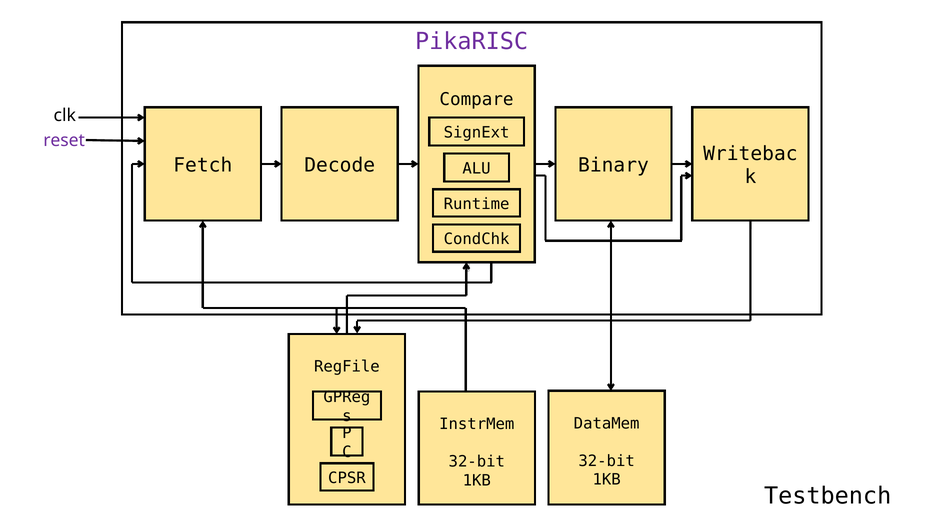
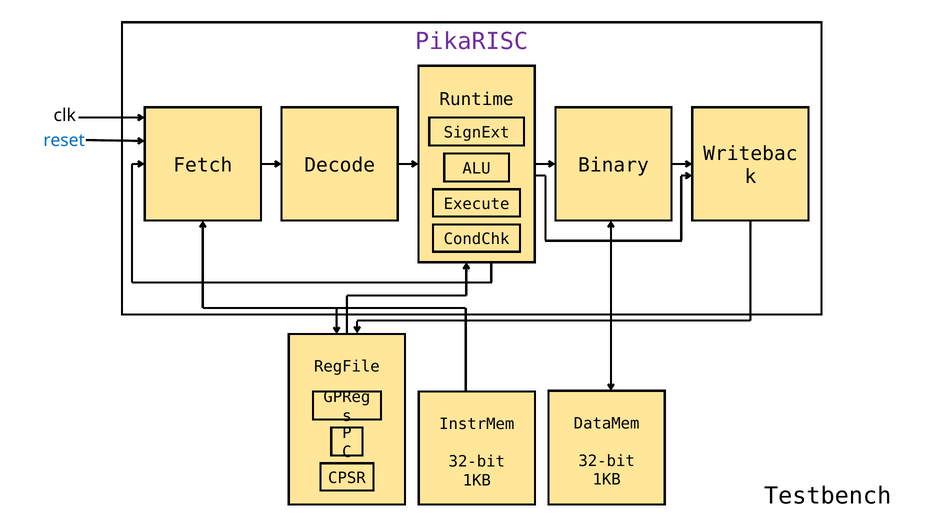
Compare: Compare -> Runtime (477, 100)
reset colour: purple -> blue (64, 140)
Runtime: Runtime -> Execute (477, 204)
